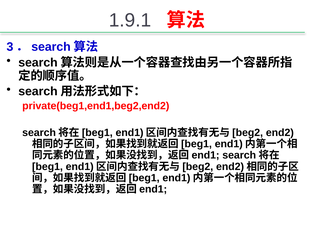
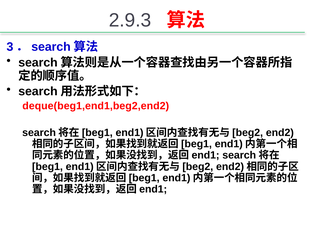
1.9.1: 1.9.1 -> 2.9.3 (130, 20)
private(beg1,end1,beg2,end2: private(beg1,end1,beg2,end2 -> deque(beg1,end1,beg2,end2 (96, 106)
